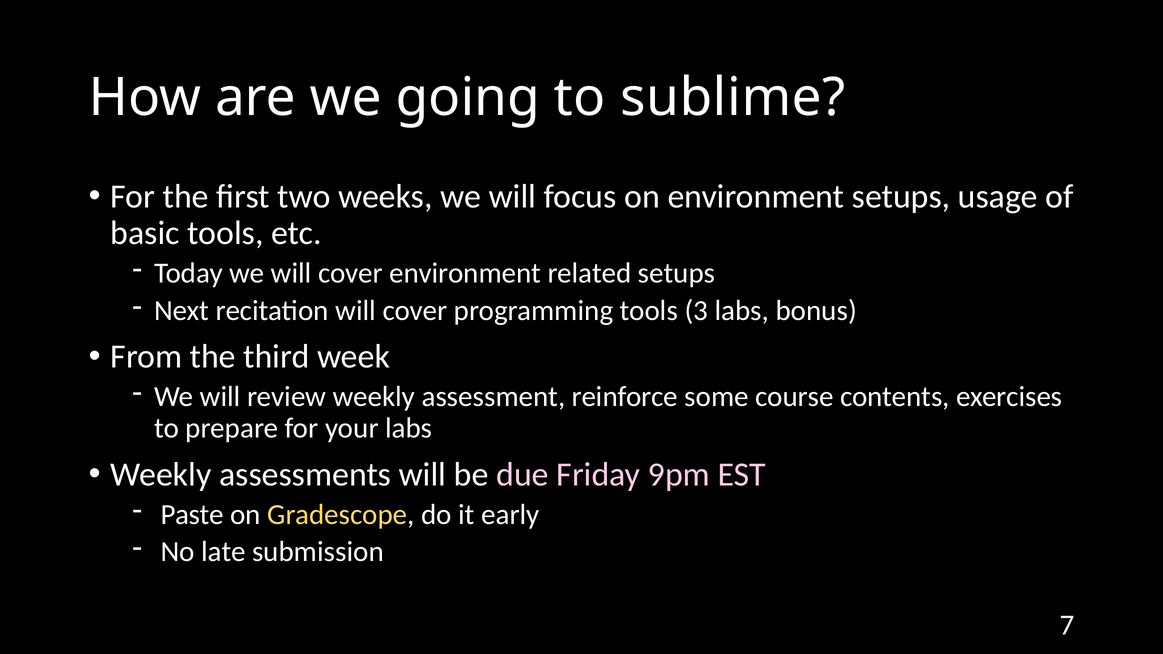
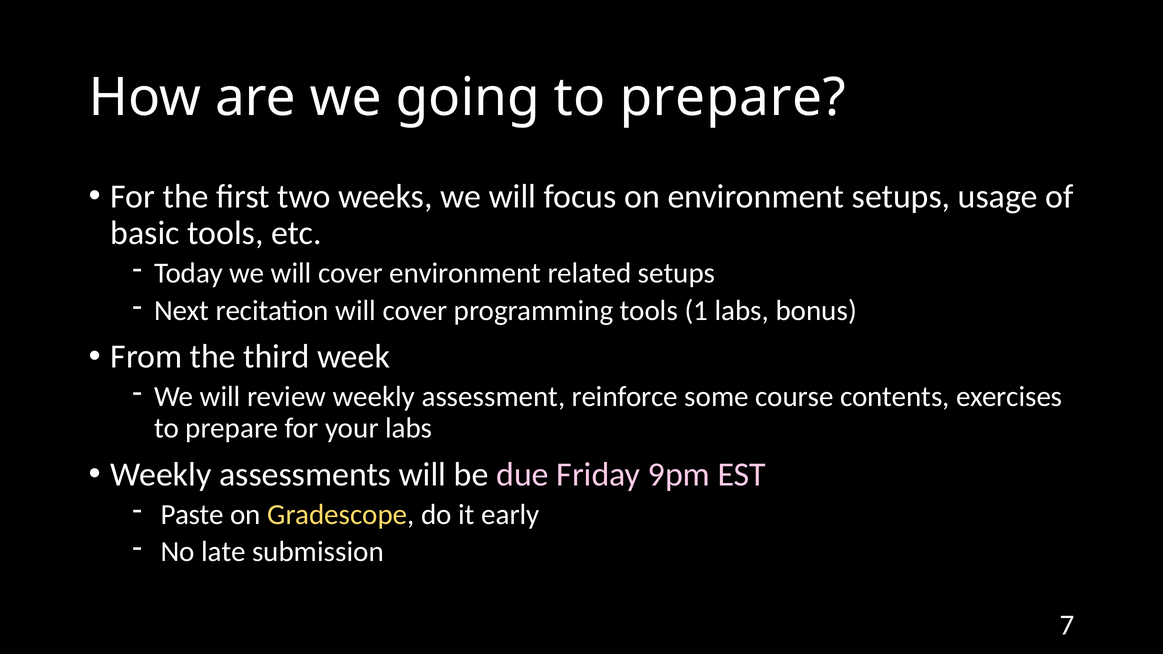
going to sublime: sublime -> prepare (733, 98)
3: 3 -> 1 (696, 311)
